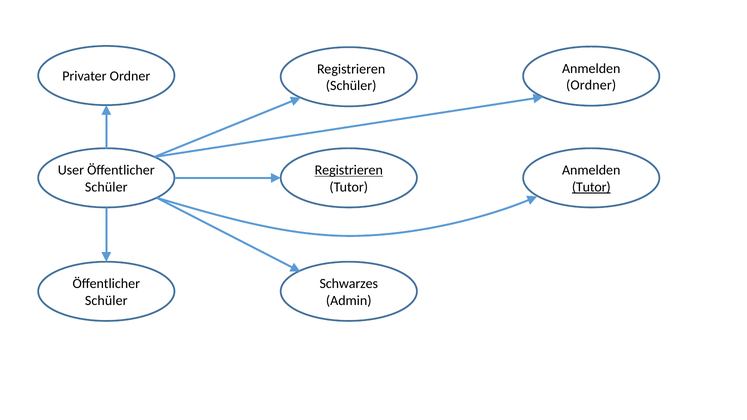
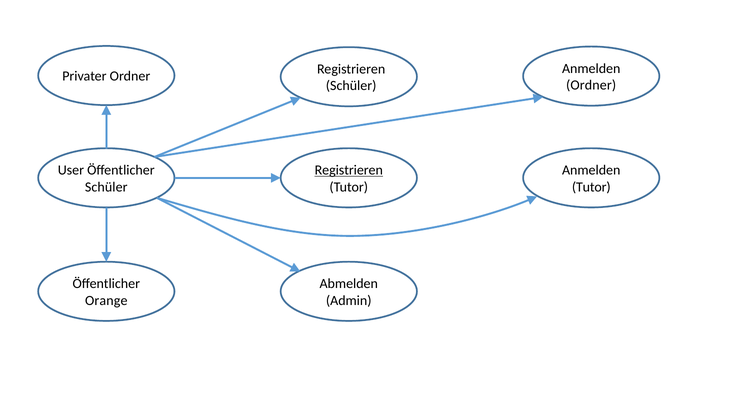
Tutor underline: present -> none (591, 187)
Schwarzes: Schwarzes -> Abmelden (349, 284)
Schüler: Schüler -> Orange (106, 301)
